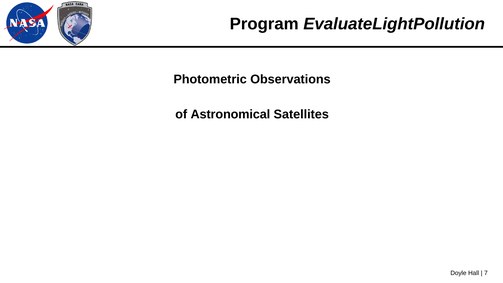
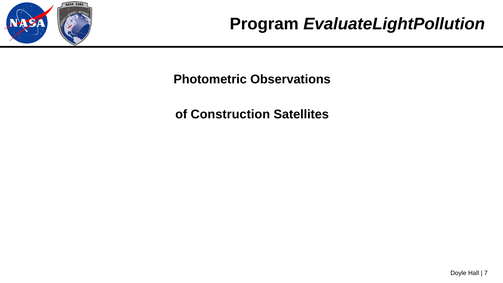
Astronomical: Astronomical -> Construction (230, 114)
